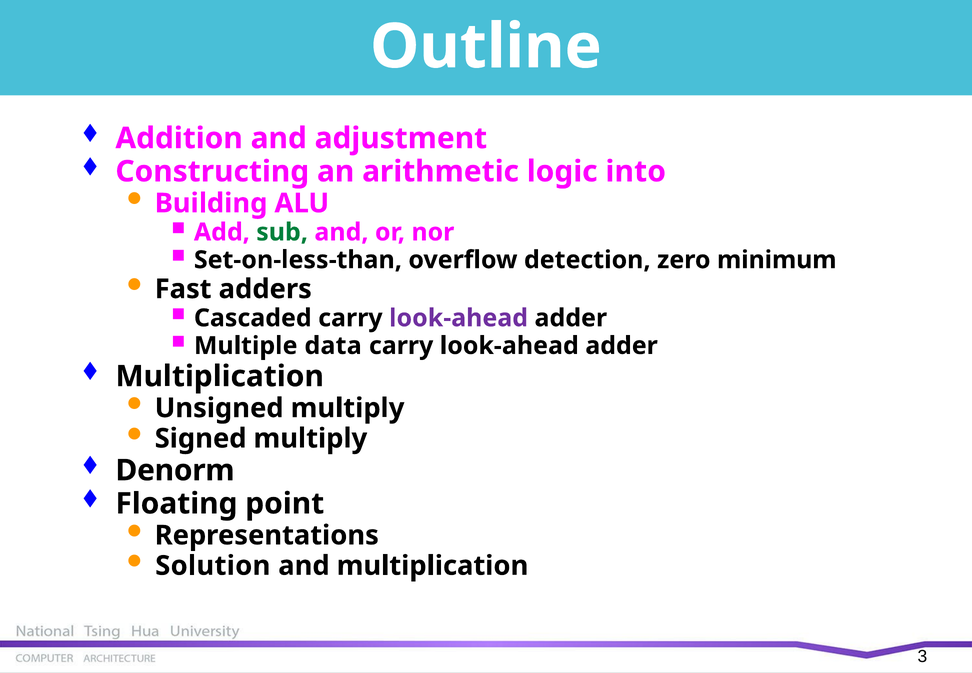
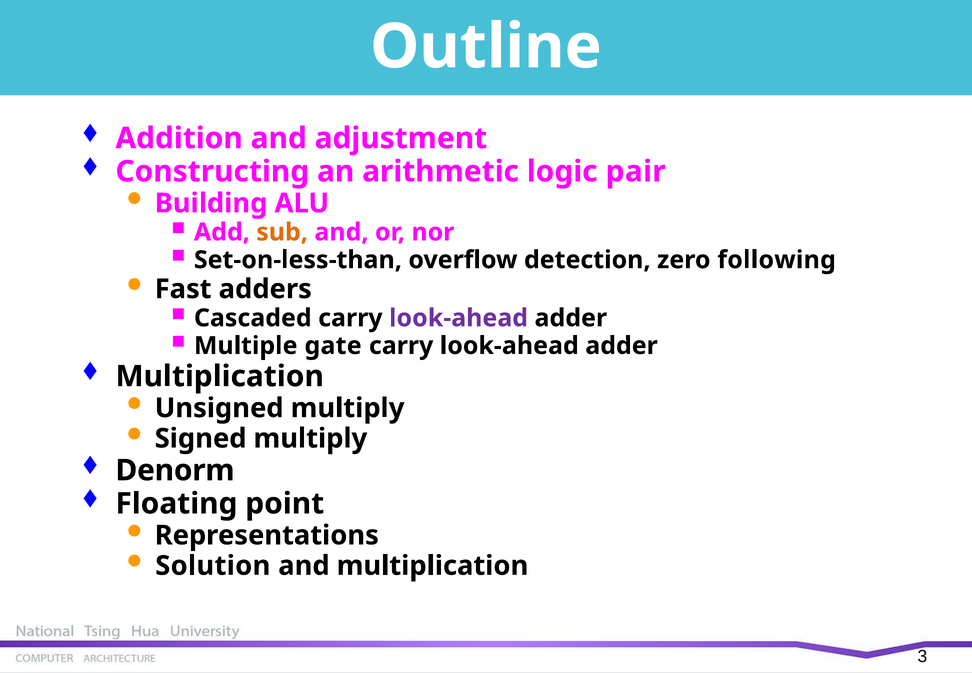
into: into -> pair (636, 172)
sub colour: green -> orange (282, 232)
minimum: minimum -> following (777, 260)
data: data -> gate (333, 346)
